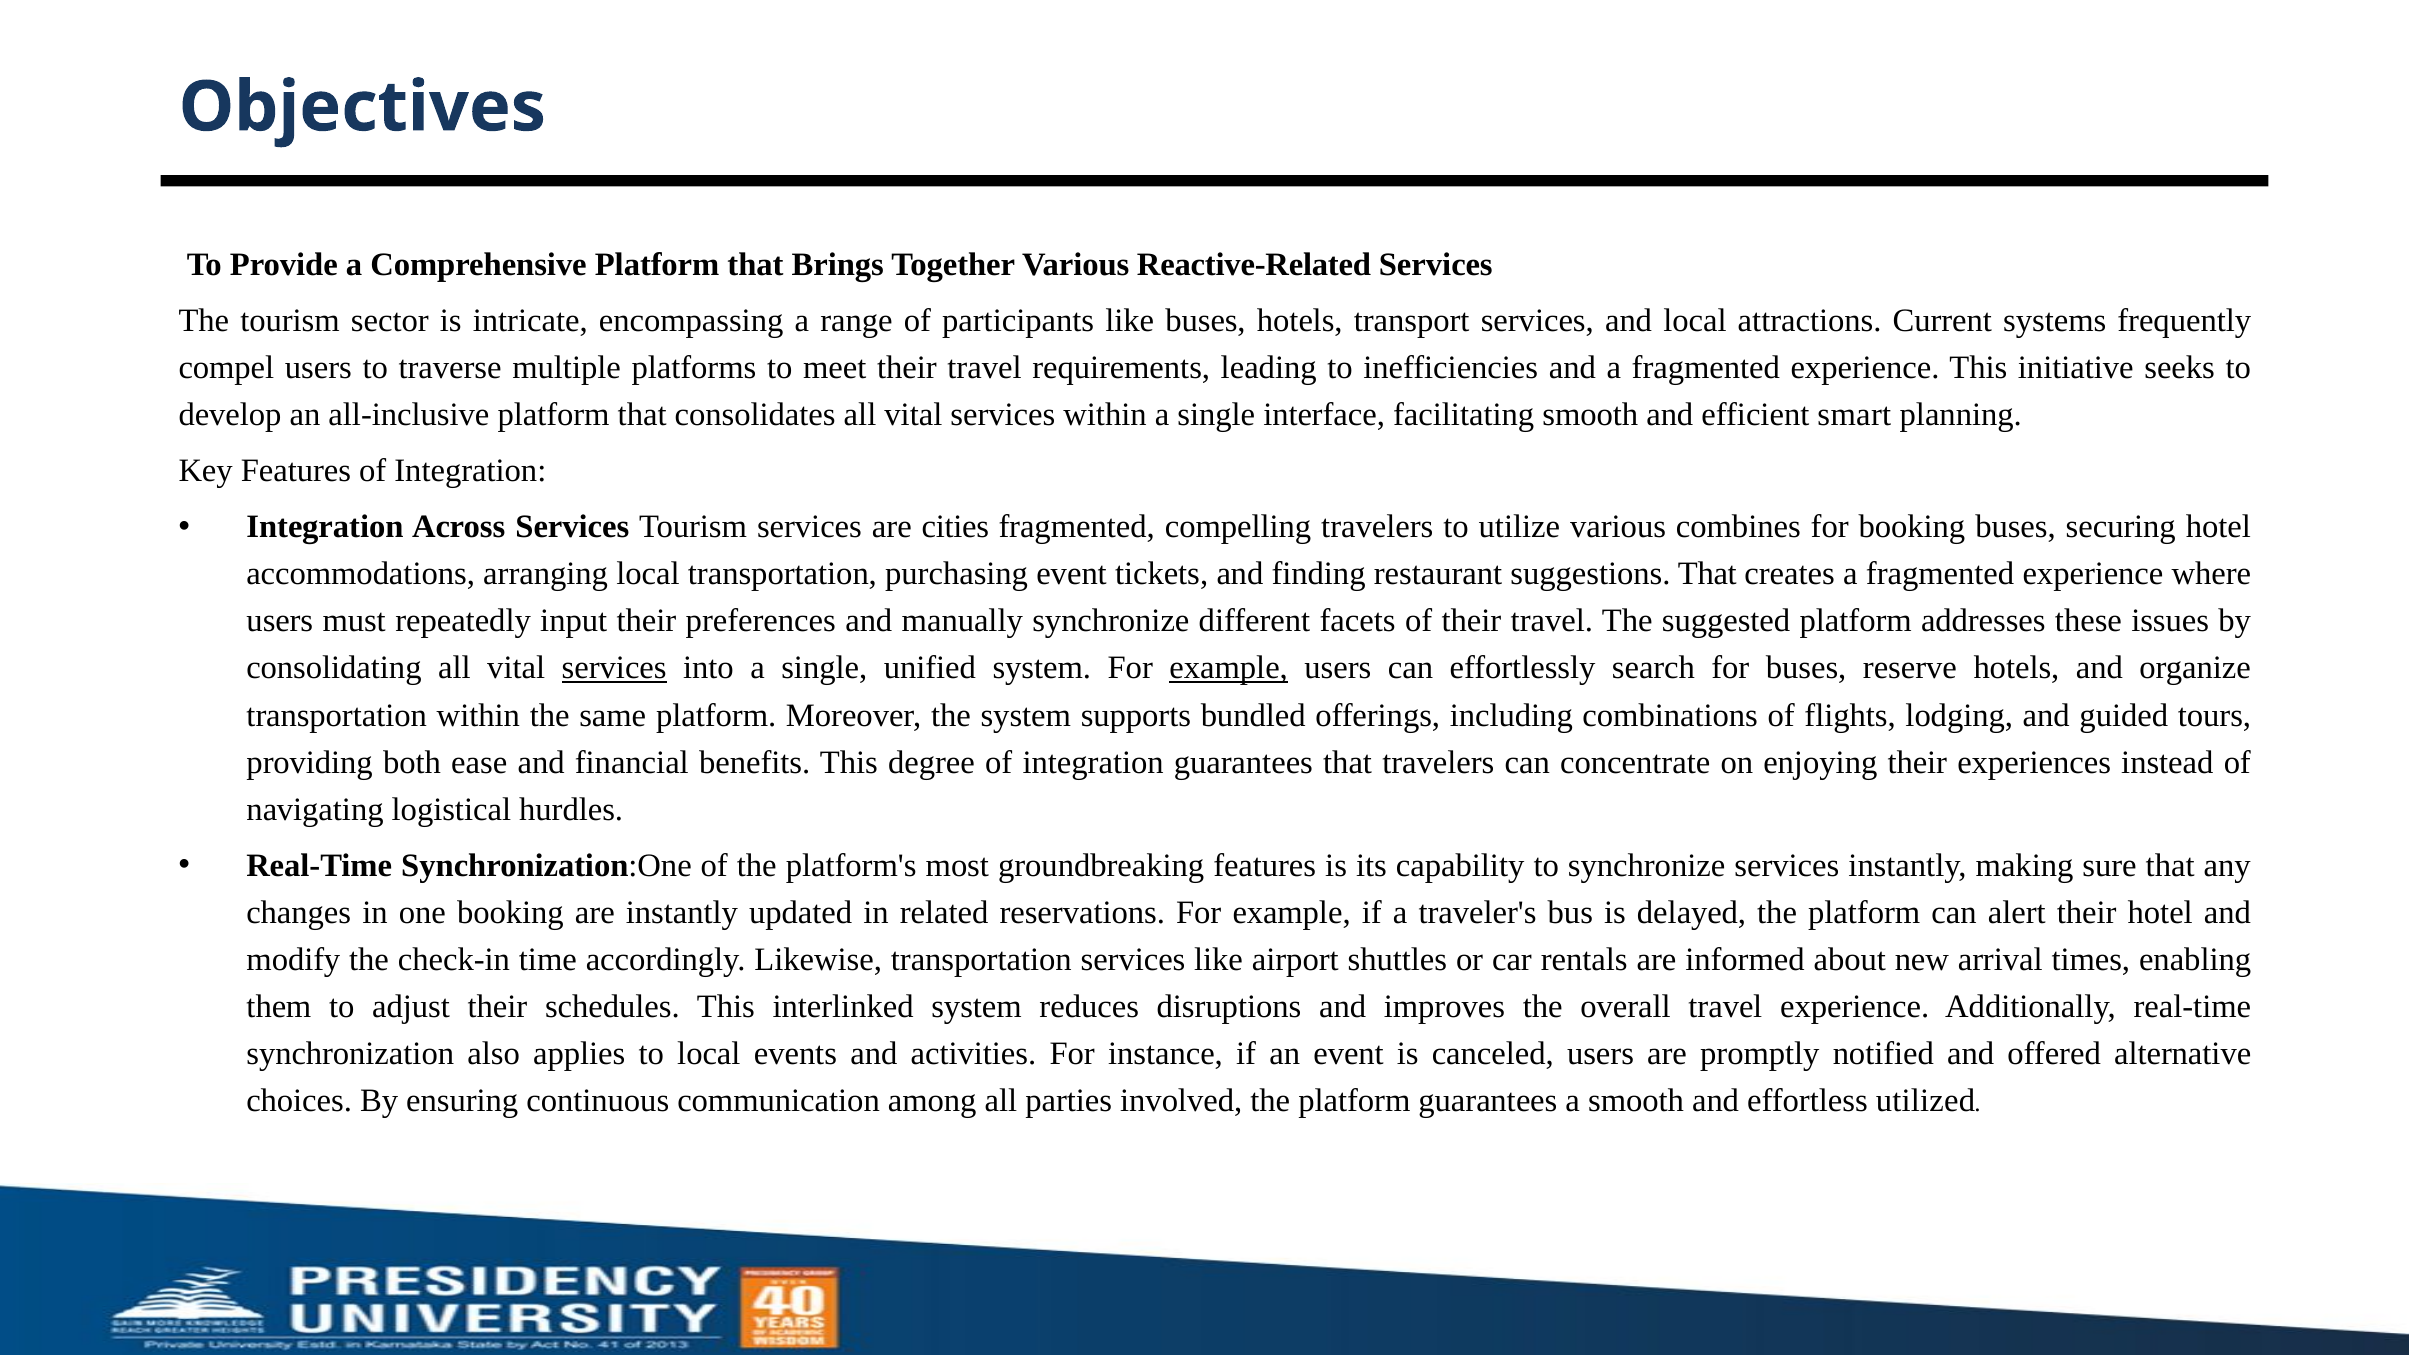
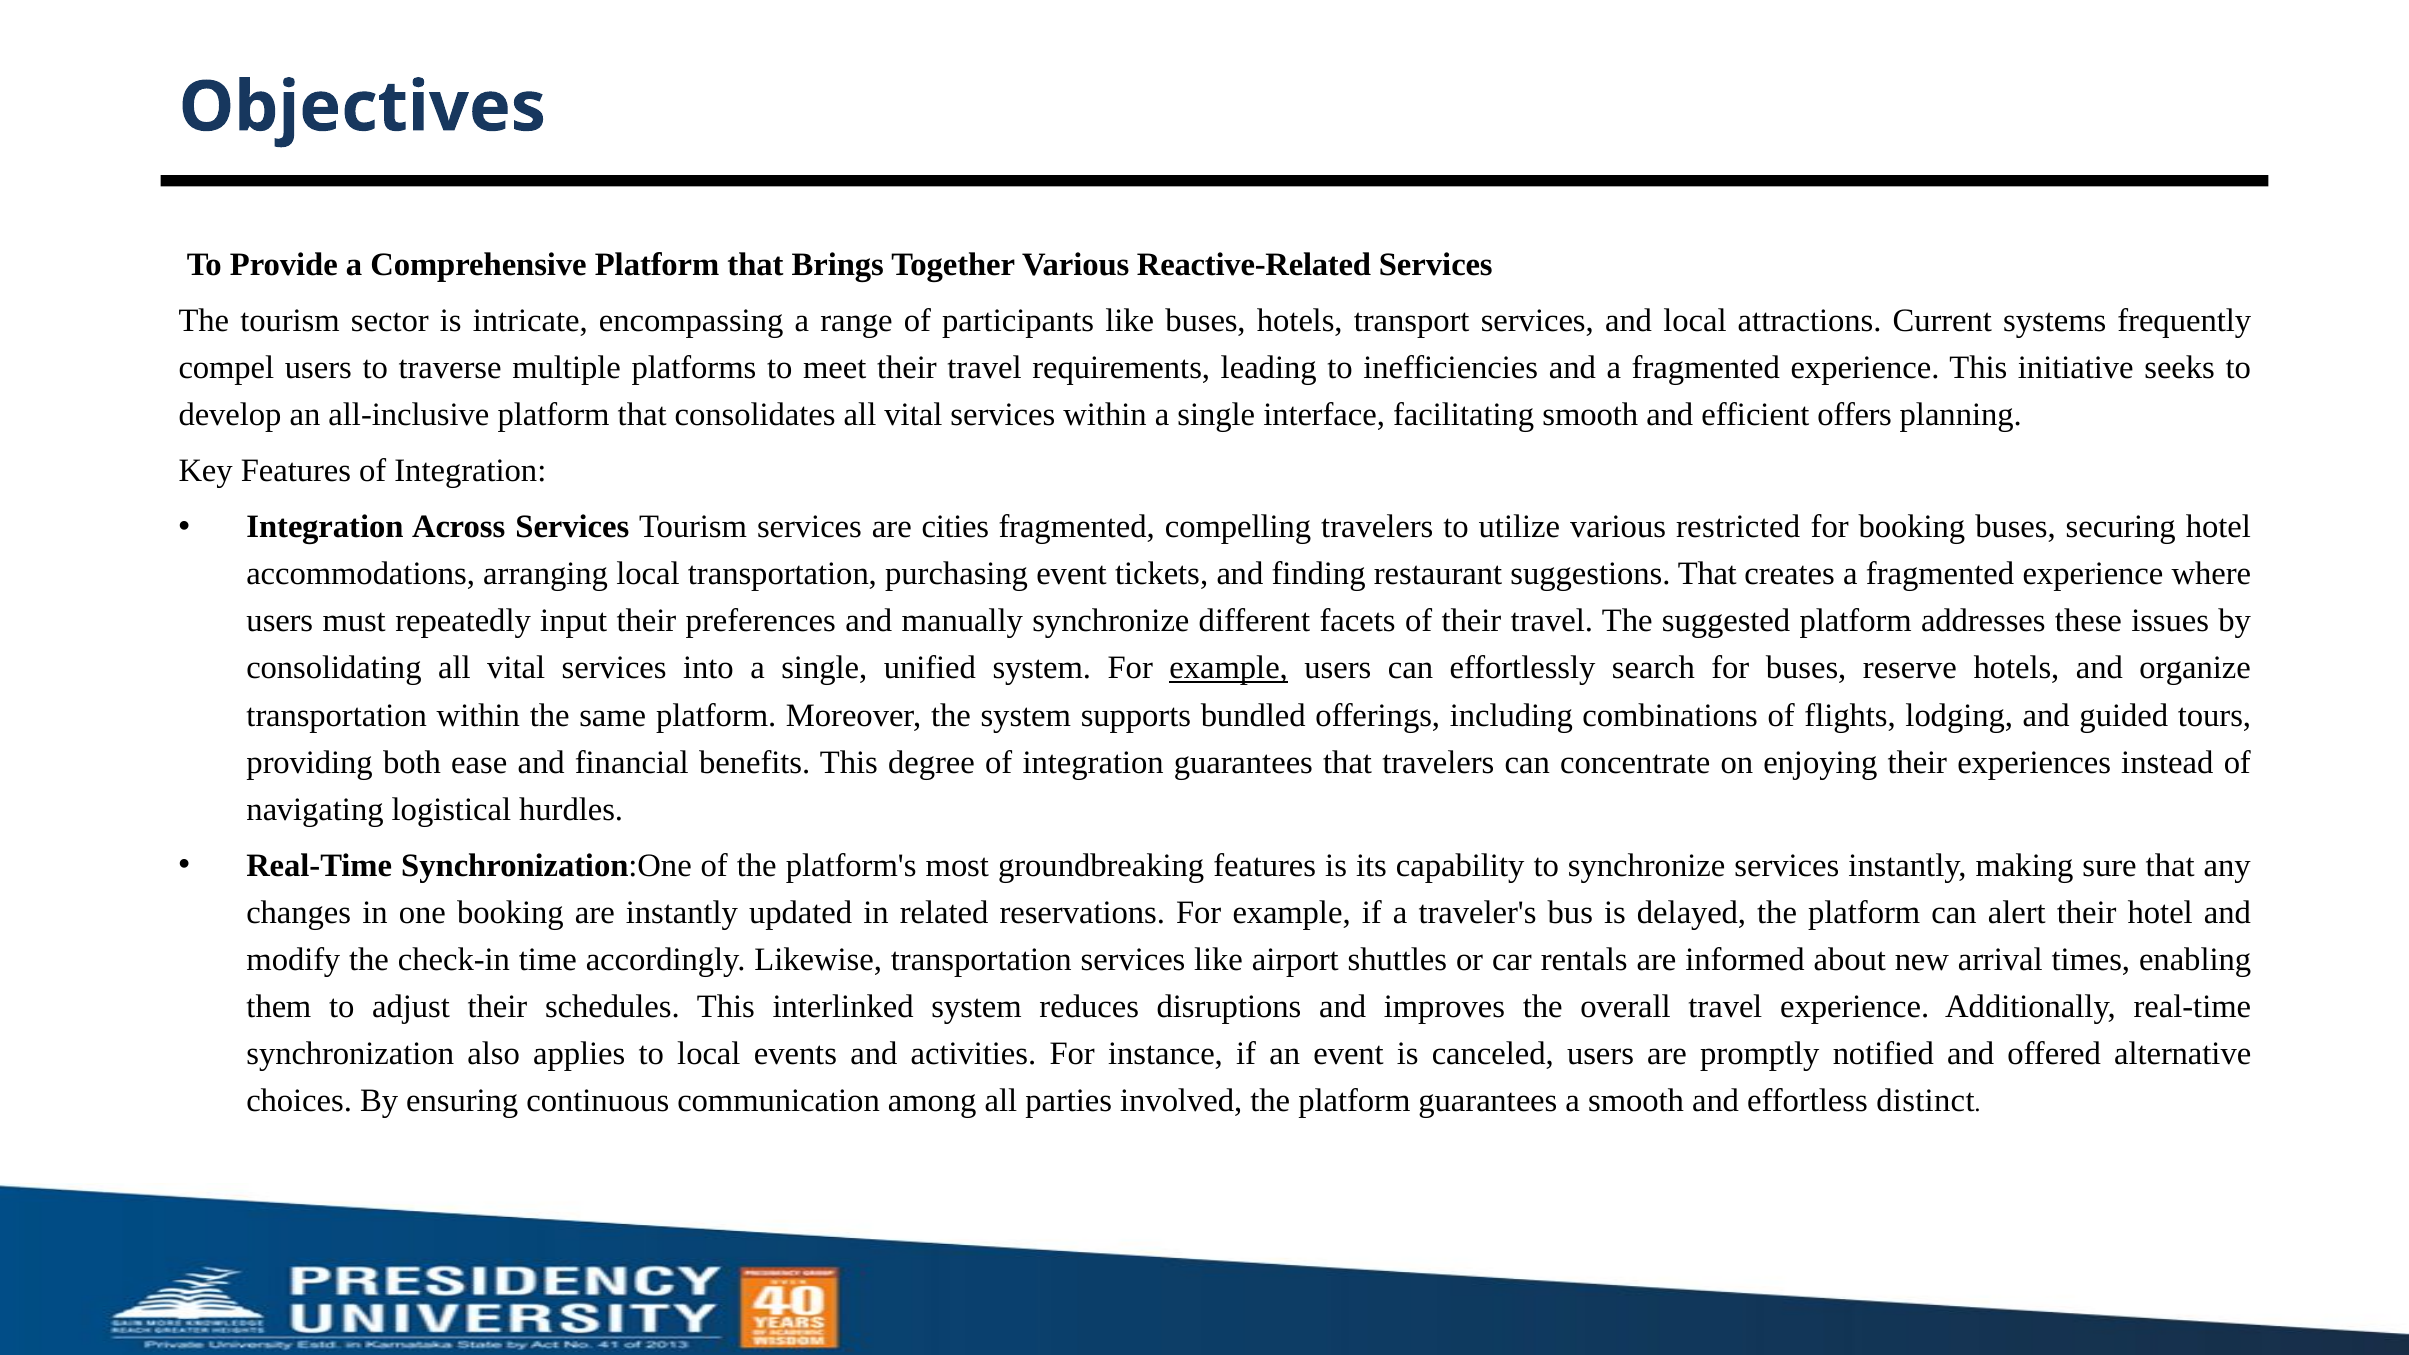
smart: smart -> offers (1855, 415)
combines: combines -> restricted (1738, 527)
services underline: present -> none (614, 668)
utilized: utilized -> distinct (1925, 1101)
